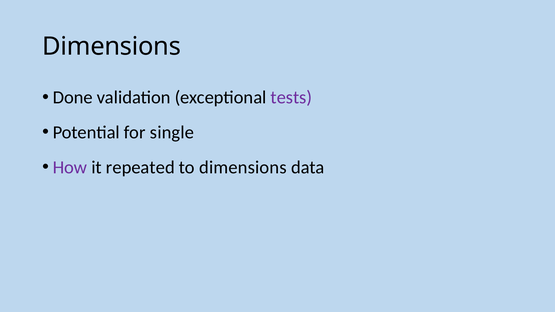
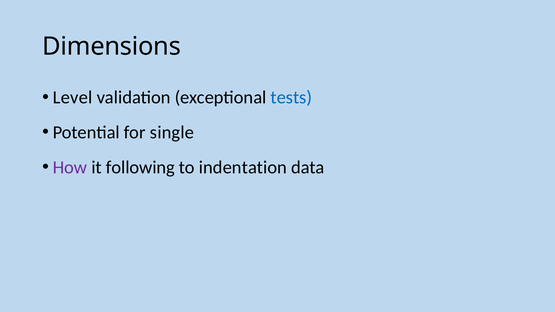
Done: Done -> Level (73, 98)
tests colour: purple -> blue (291, 98)
repeated: repeated -> following (140, 167)
to dimensions: dimensions -> indentation (243, 167)
